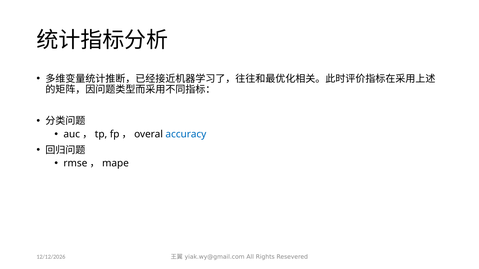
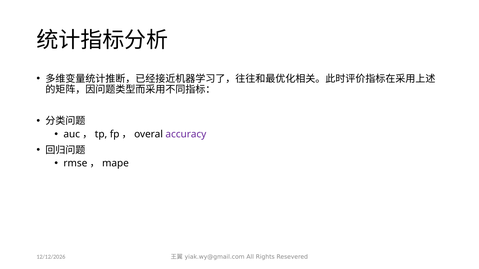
accuracy colour: blue -> purple (186, 135)
